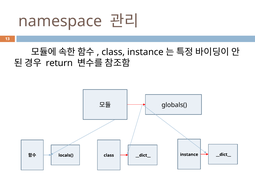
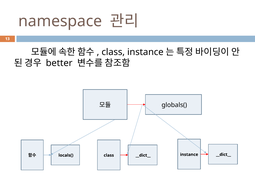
return: return -> better (59, 63)
